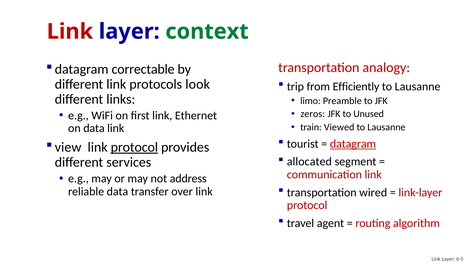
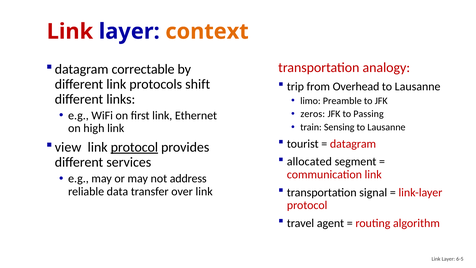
context colour: green -> orange (207, 31)
look: look -> shift (198, 84)
Efficiently: Efficiently -> Overhead (356, 86)
Unused: Unused -> Passing (369, 114)
Viewed: Viewed -> Sensing (339, 127)
on data: data -> high (94, 128)
datagram underline: present -> none (353, 144)
wired: wired -> signal (373, 192)
